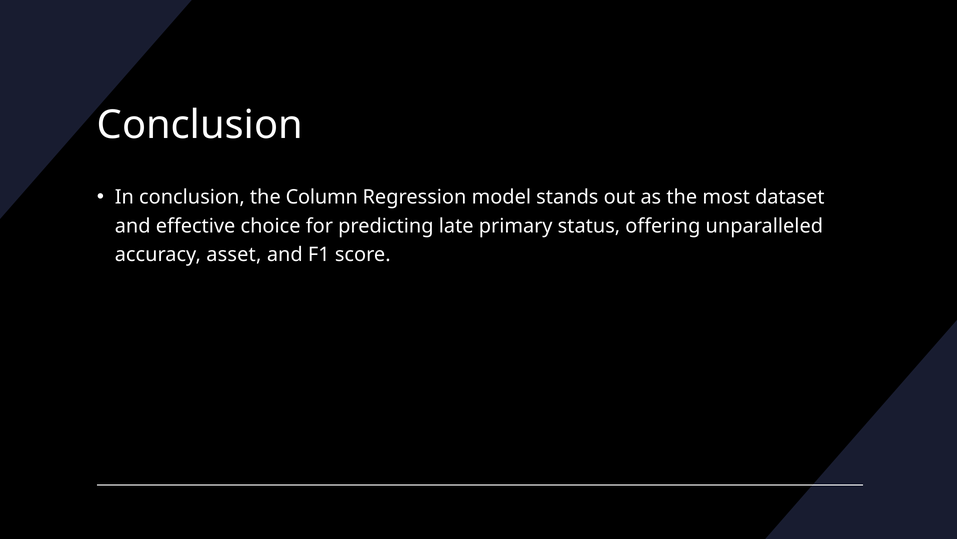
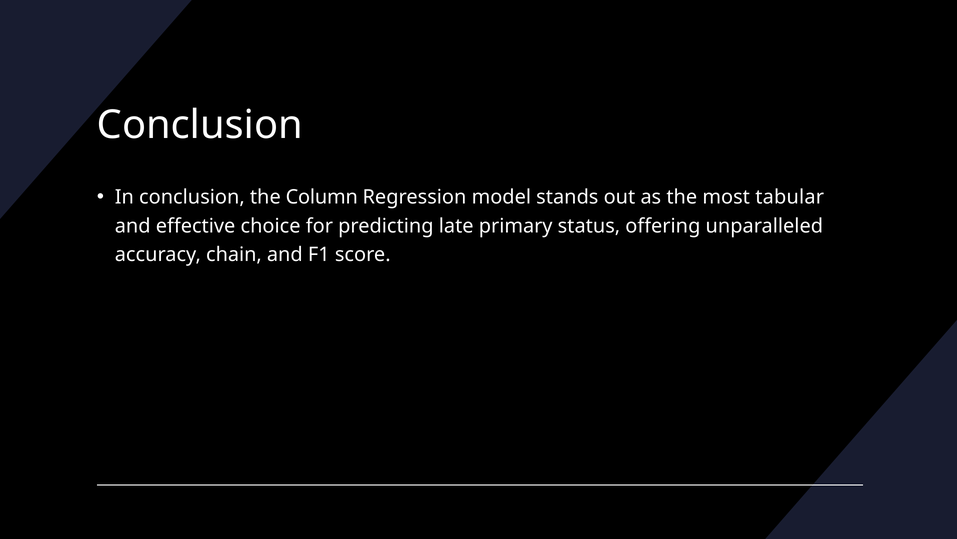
dataset: dataset -> tabular (790, 197)
asset: asset -> chain (234, 255)
